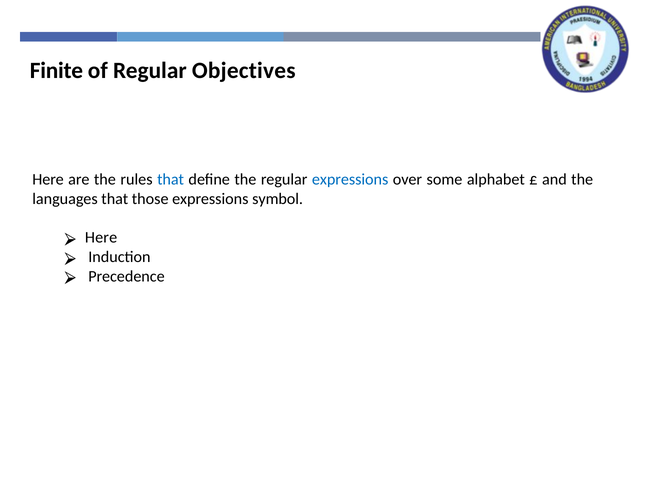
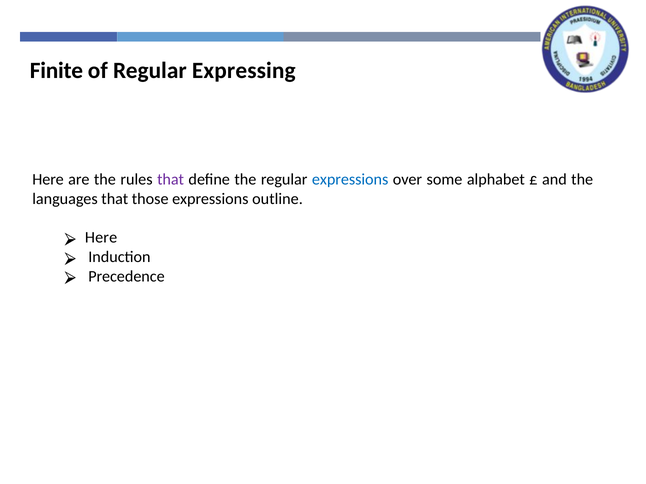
Objectives: Objectives -> Expressing (244, 71)
that colour: blue -> purple (171, 180)
symbol: symbol -> outline (278, 199)
